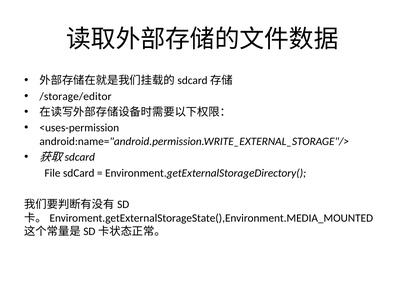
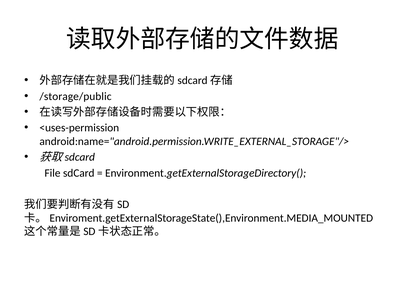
/storage/editor: /storage/editor -> /storage/public (76, 96)
